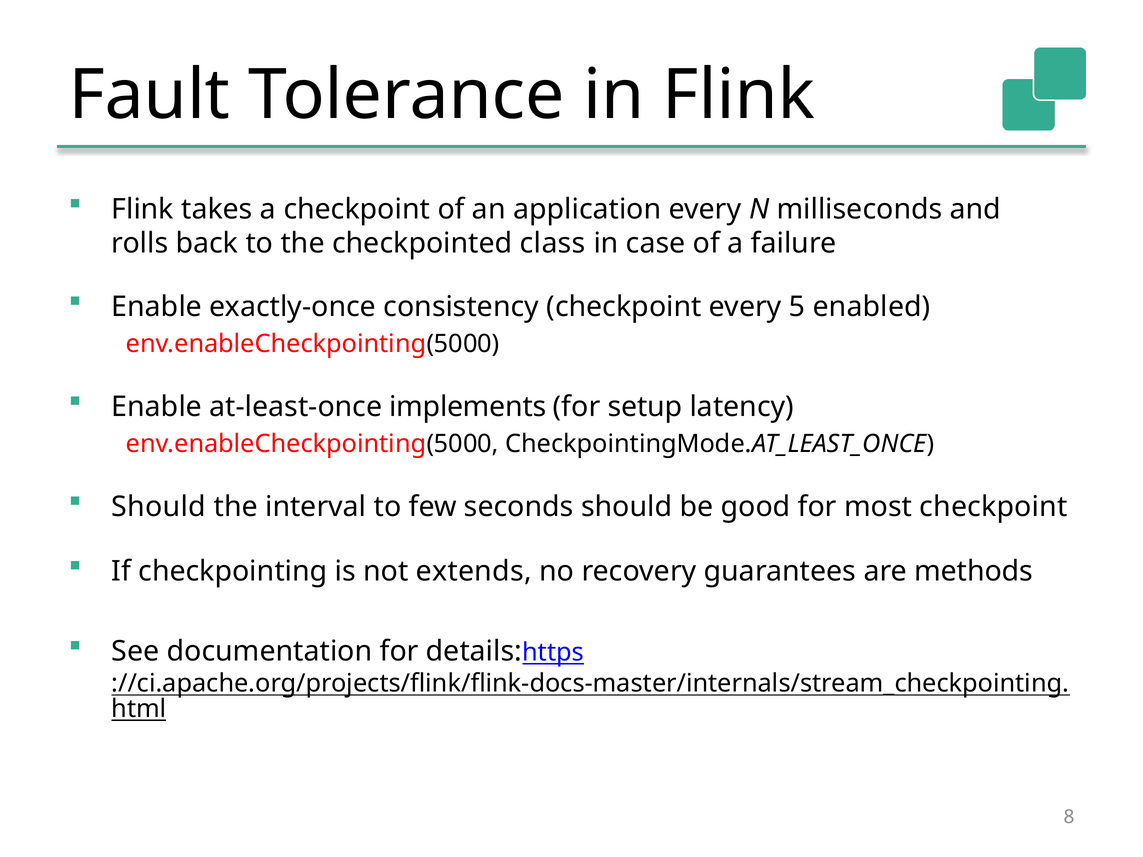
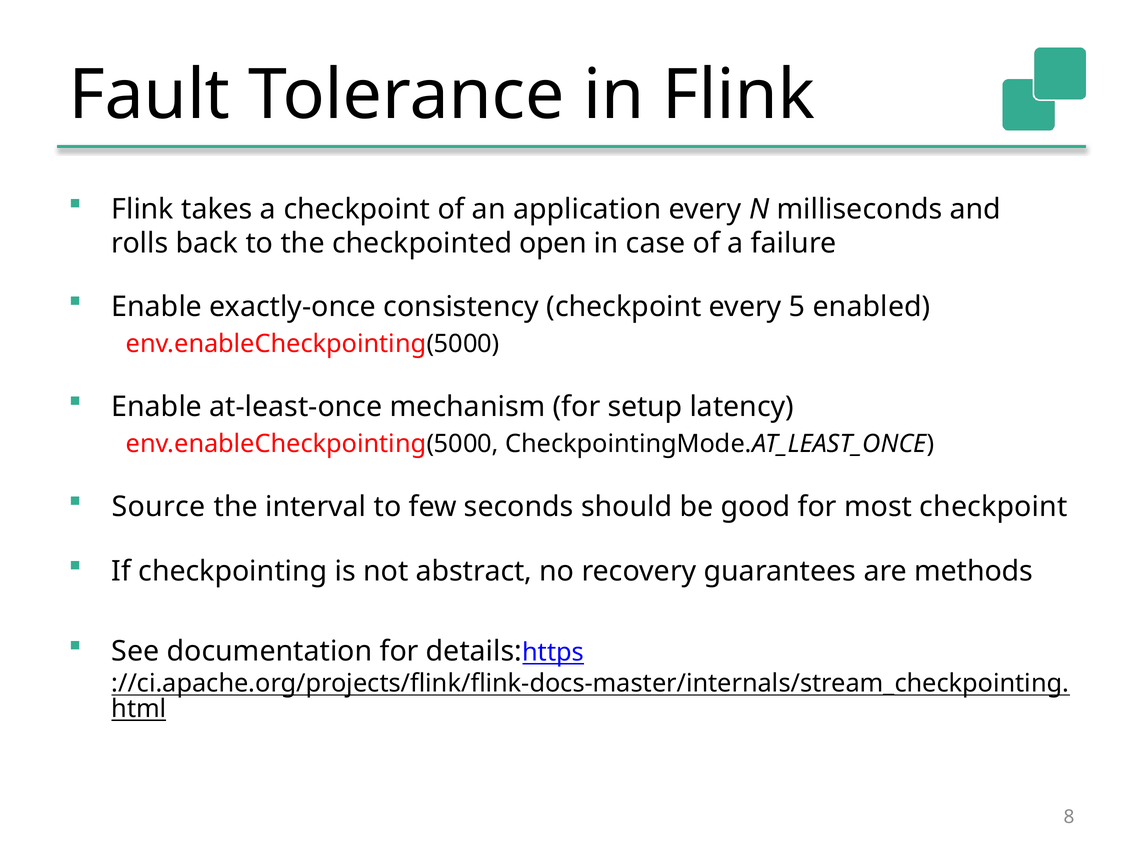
class: class -> open (553, 243)
implements: implements -> mechanism (468, 407)
Should: Should -> Source (159, 507)
extends: extends -> abstract (474, 571)
